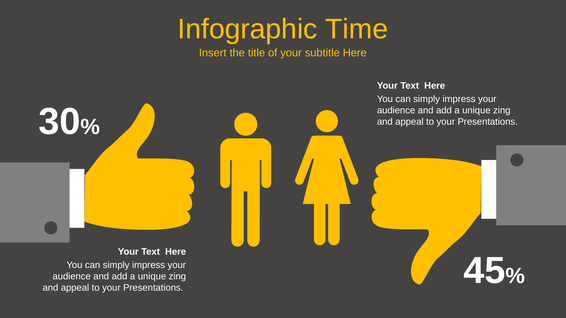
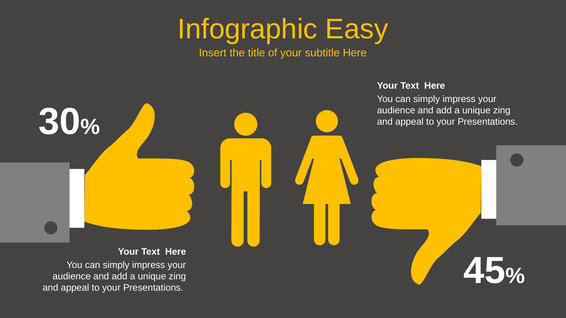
Time: Time -> Easy (357, 29)
